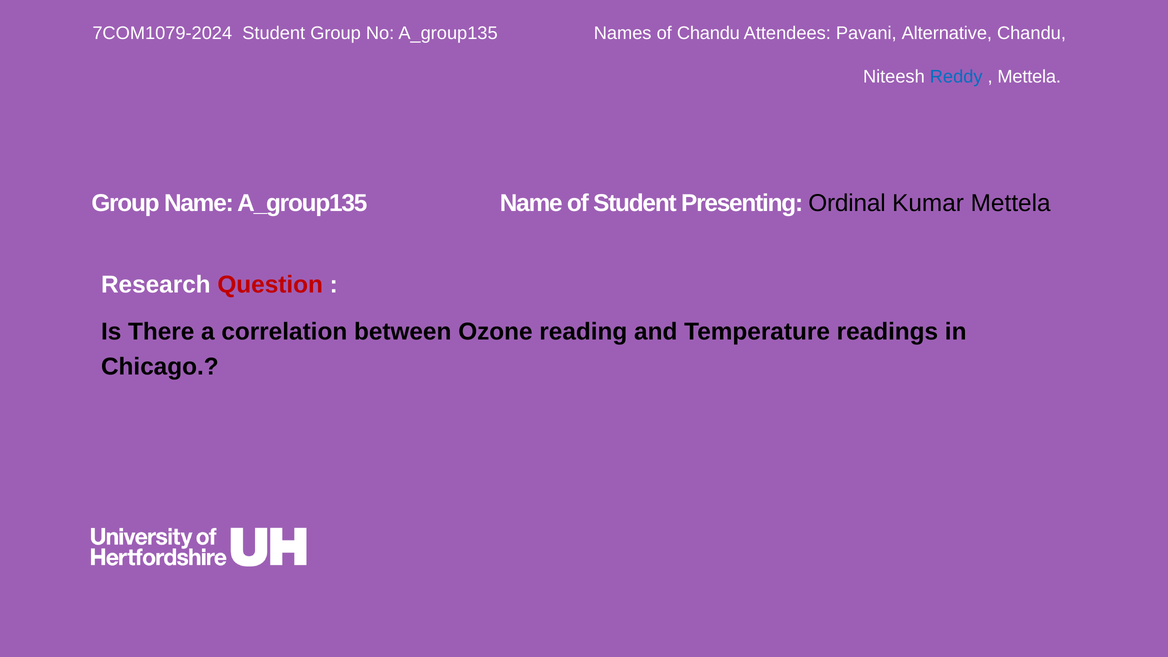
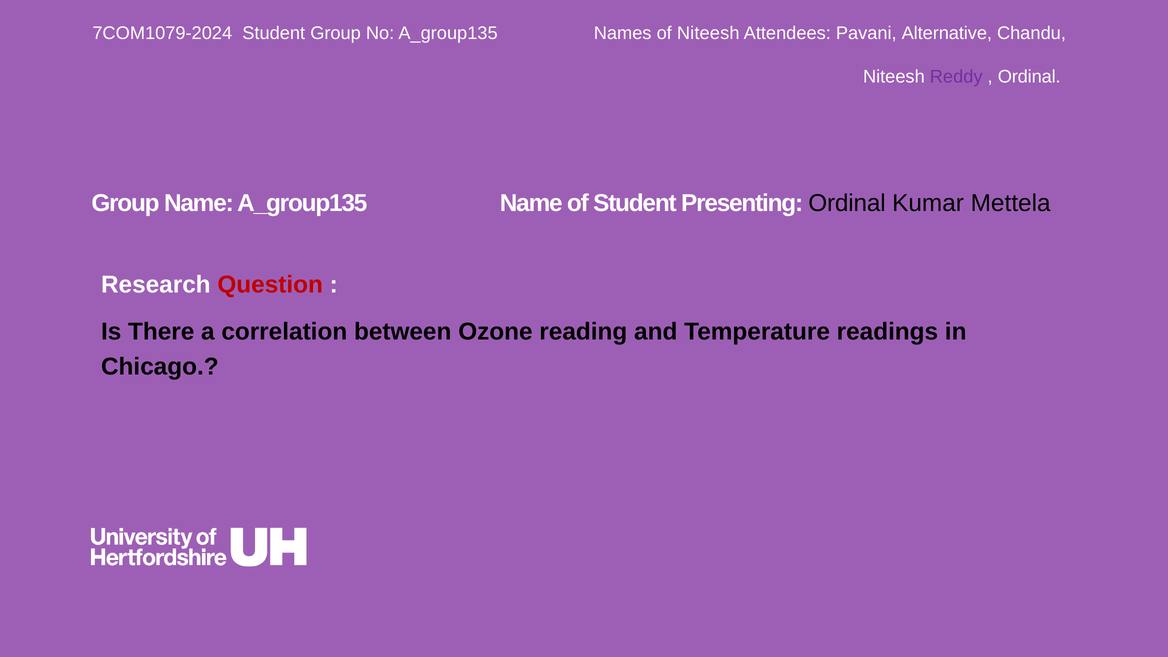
of Chandu: Chandu -> Niteesh (708, 33)
Reddy colour: blue -> purple (956, 77)
Mettela: Mettela -> Ordinal (1029, 77)
